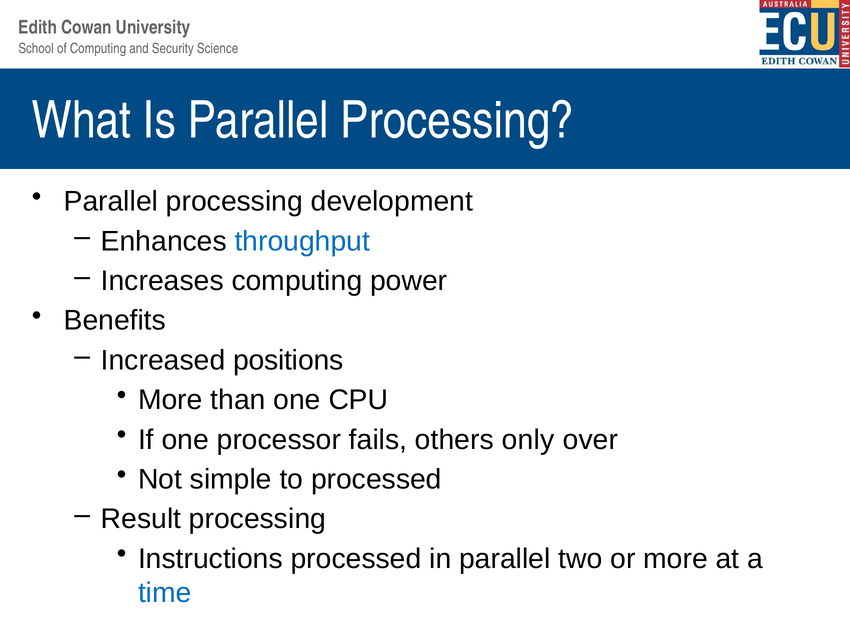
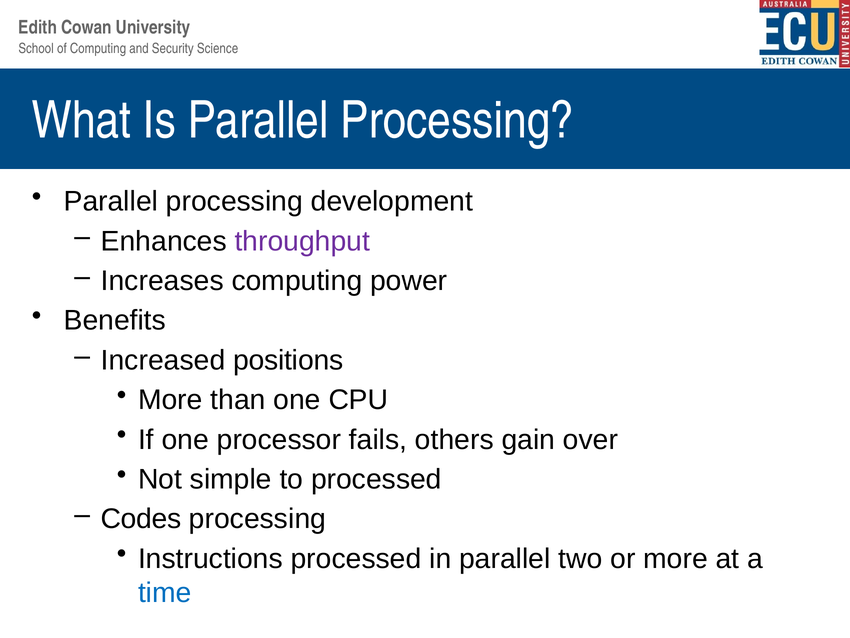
throughput colour: blue -> purple (302, 241)
only: only -> gain (528, 439)
Result: Result -> Codes (141, 519)
